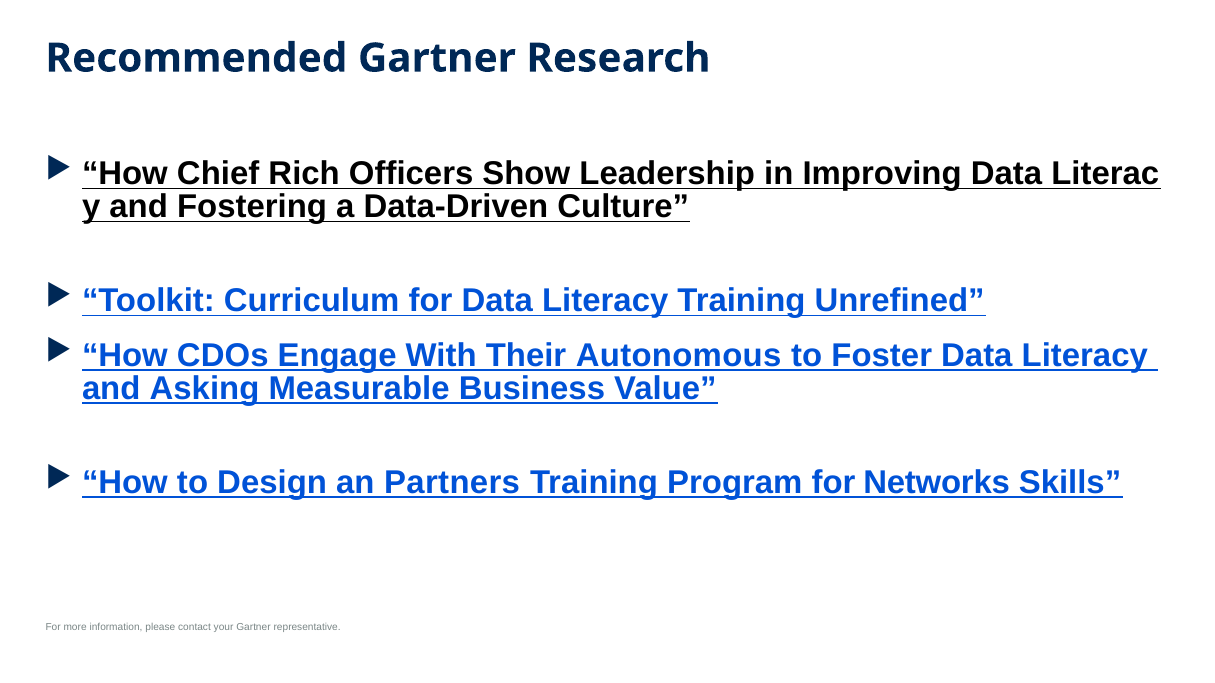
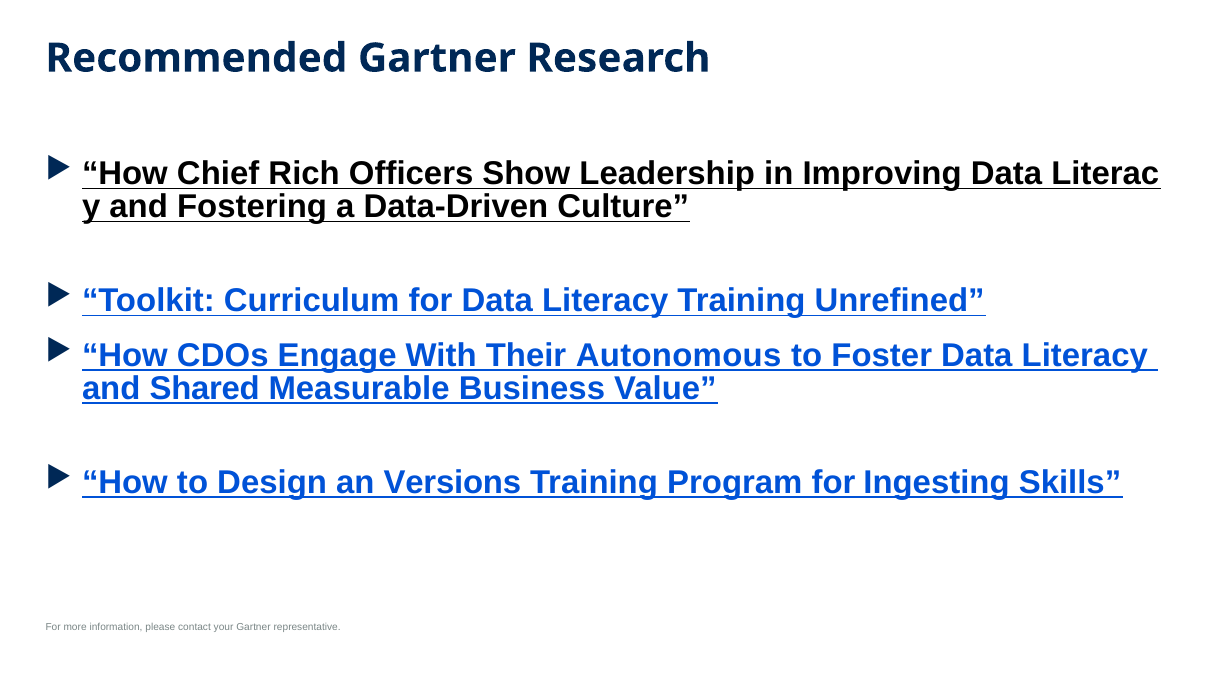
Asking: Asking -> Shared (205, 389)
Partners: Partners -> Versions (452, 483)
Networks: Networks -> Ingesting (937, 483)
